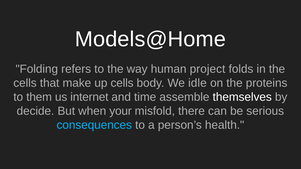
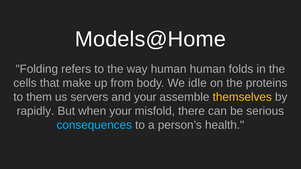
human project: project -> human (208, 69)
up cells: cells -> from (122, 83)
internet: internet -> servers (89, 97)
and time: time -> your (145, 97)
themselves colour: white -> yellow (242, 97)
decide: decide -> rapidly (35, 111)
